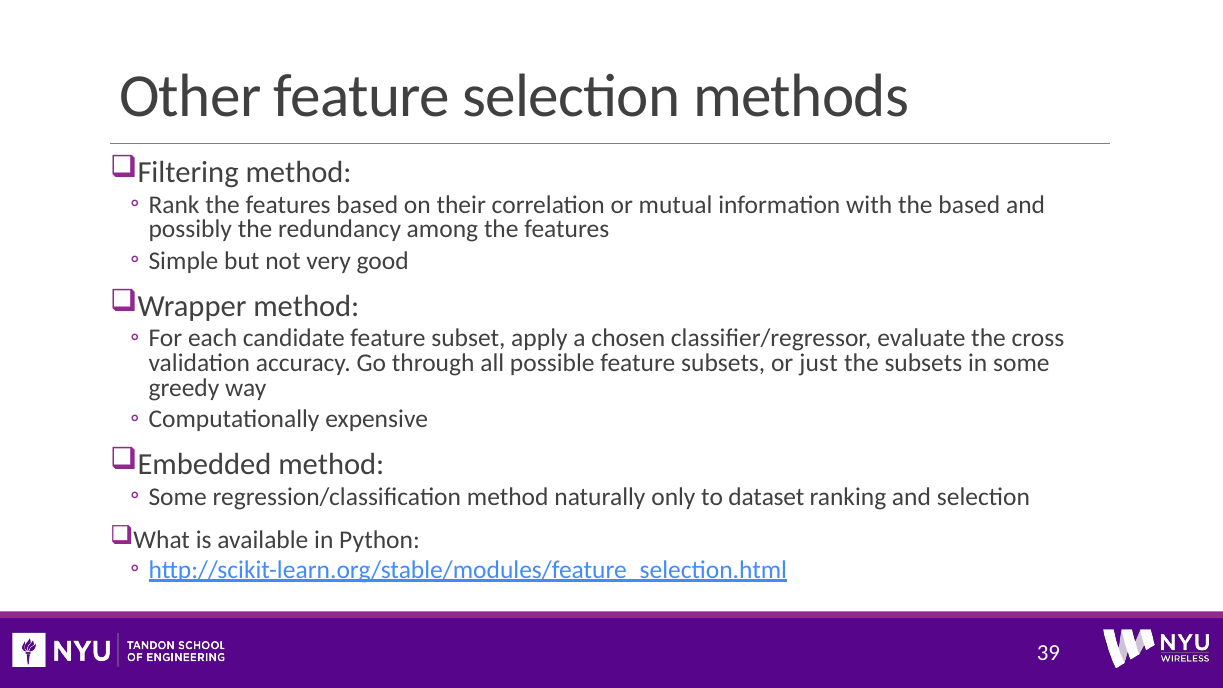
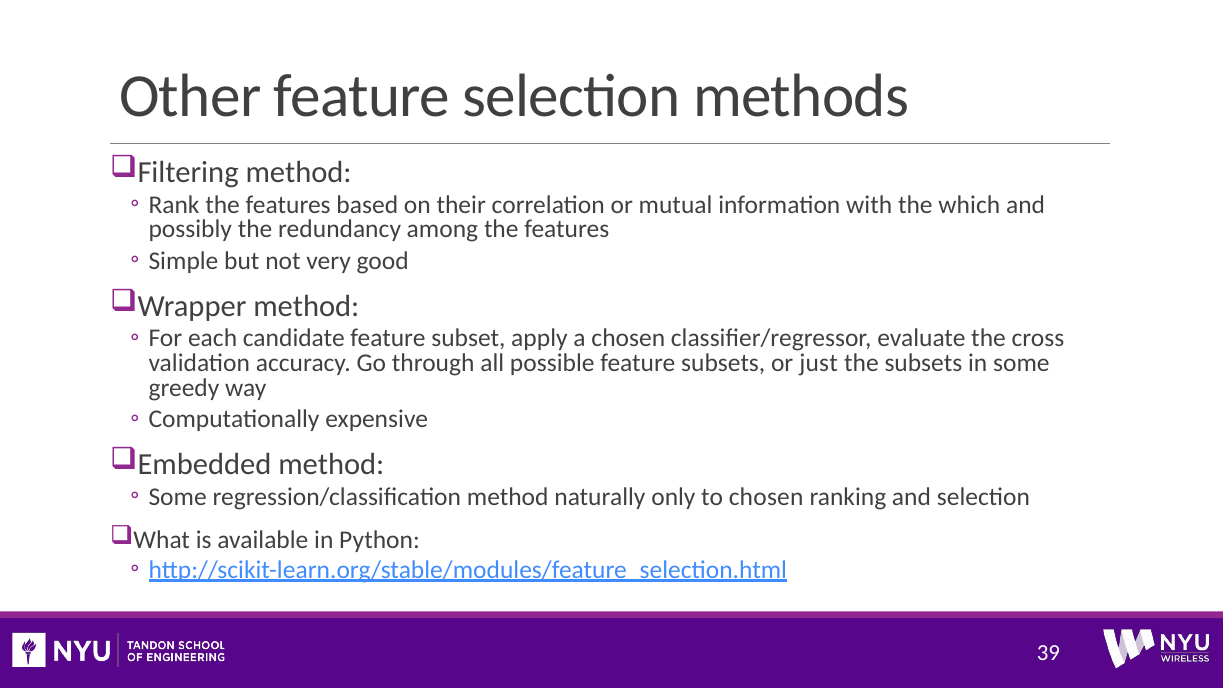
the based: based -> which (969, 205)
to dataset: dataset -> chosen (766, 497)
